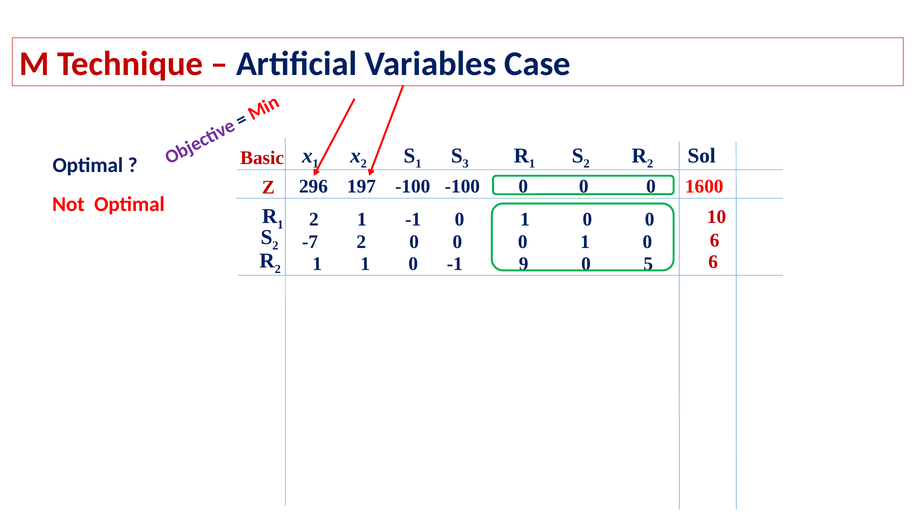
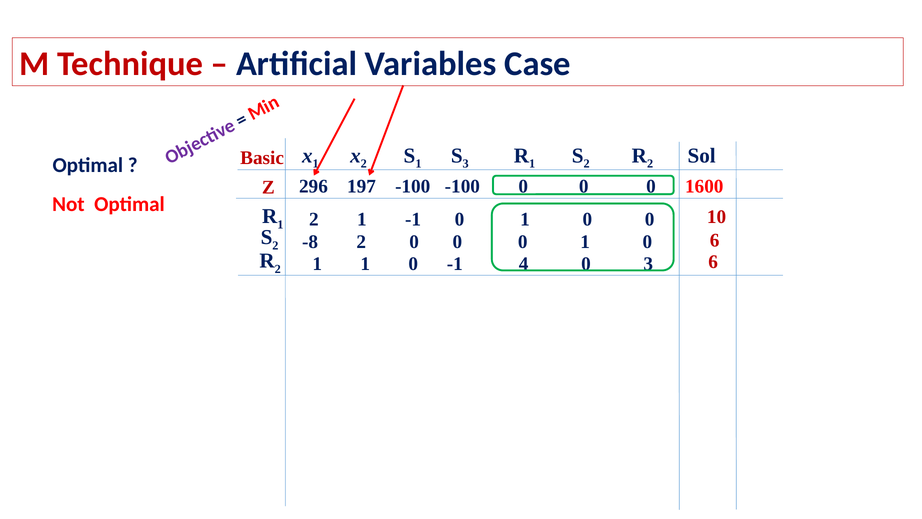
-7: -7 -> -8 (310, 242)
9: 9 -> 4 (524, 264)
0 5: 5 -> 3 (648, 264)
